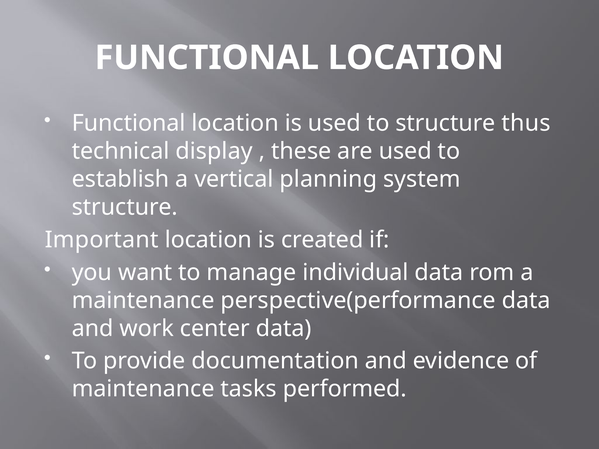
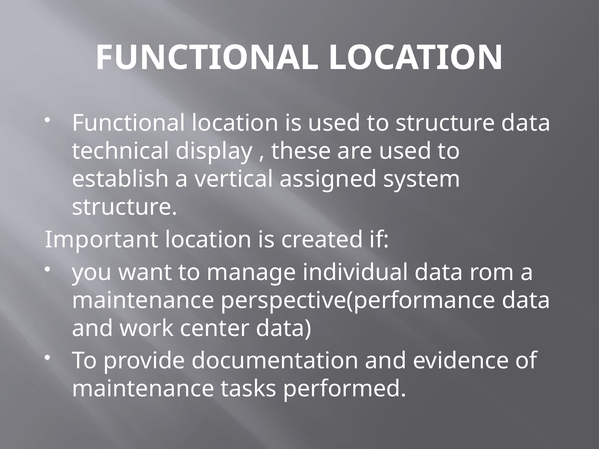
structure thus: thus -> data (526, 123)
planning: planning -> assigned (328, 179)
